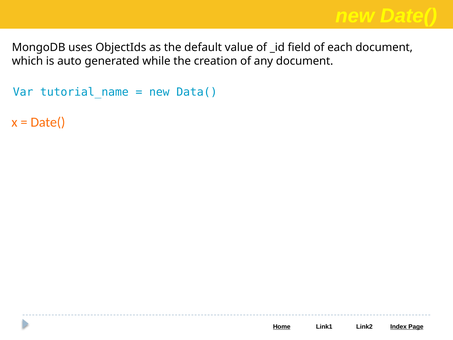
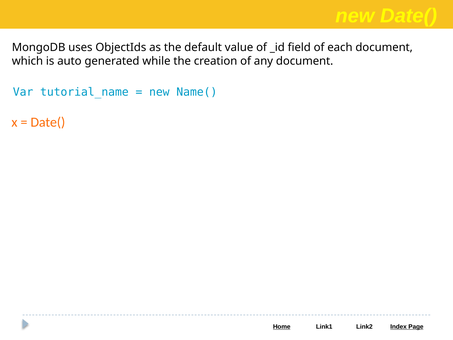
Data(: Data( -> Name( (197, 92)
